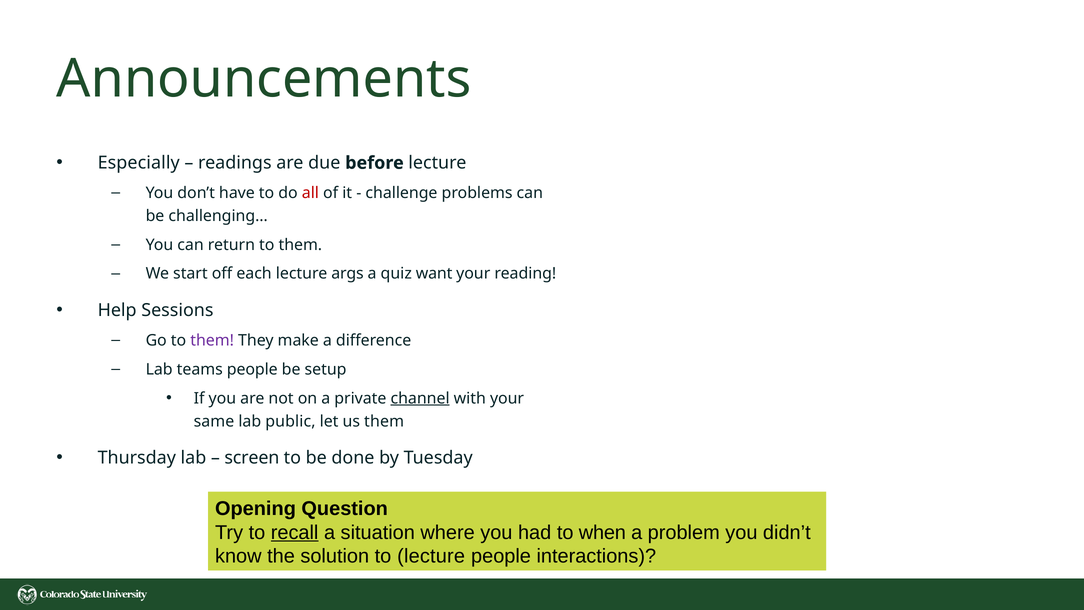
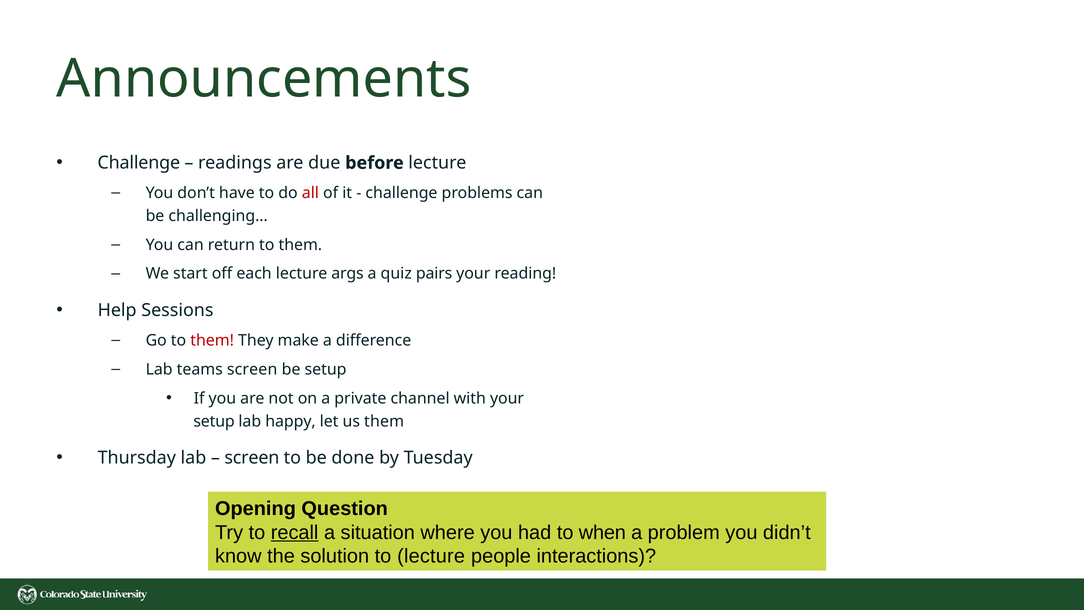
Especially: Especially -> Challenge (139, 163)
want: want -> pairs (434, 274)
them colour: purple -> red (212, 340)
teams people: people -> screen (252, 369)
channel underline: present -> none (420, 398)
same: same -> setup (214, 421)
public: public -> happy (290, 421)
